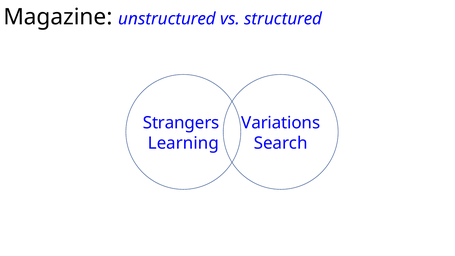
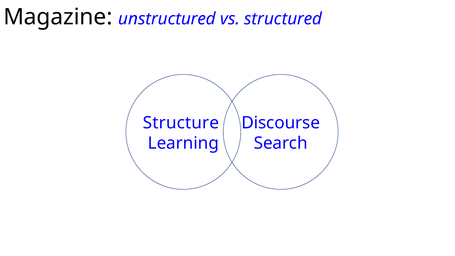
Strangers: Strangers -> Structure (181, 123)
Variations: Variations -> Discourse (281, 123)
